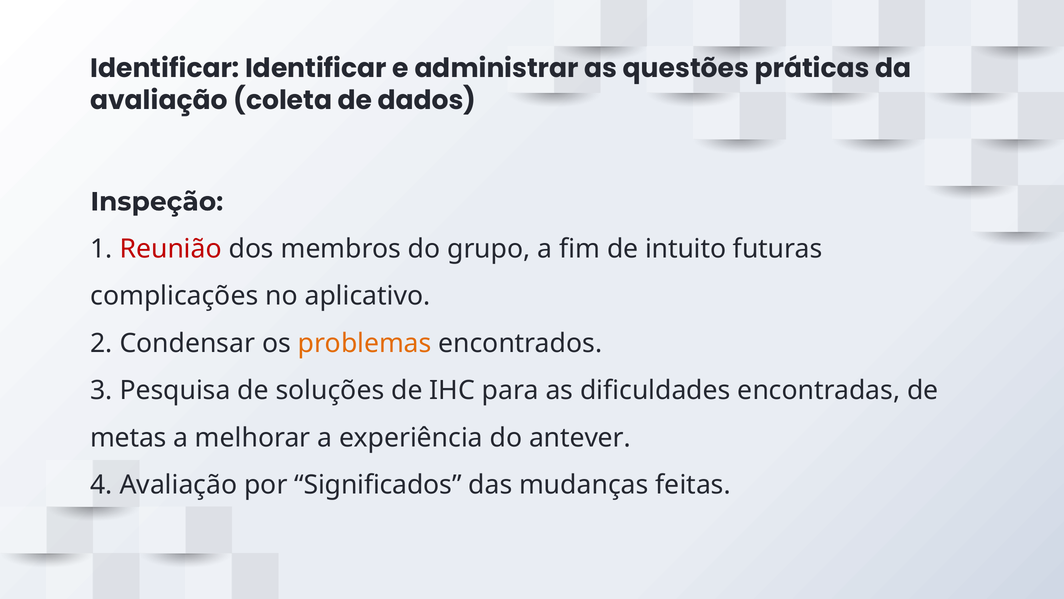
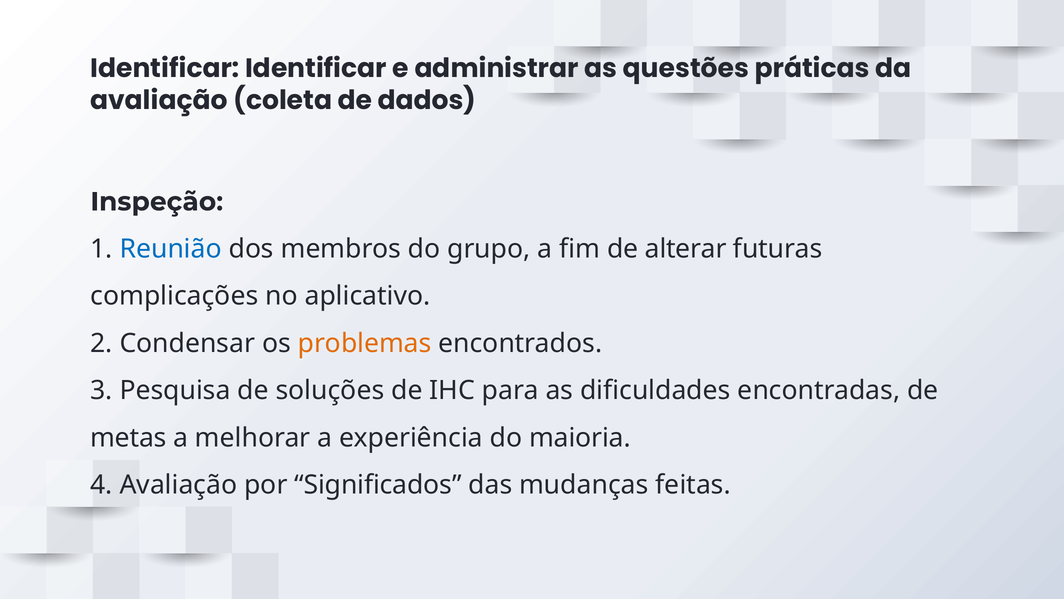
Reunião colour: red -> blue (171, 249)
intuito: intuito -> alterar (686, 249)
antever: antever -> maioria (580, 437)
